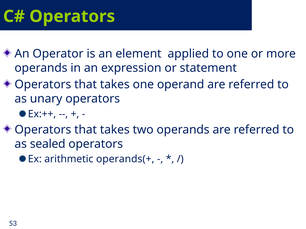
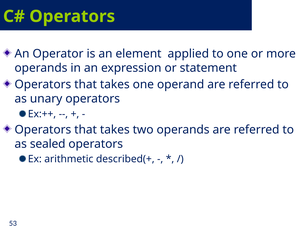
operands(+: operands(+ -> described(+ (125, 159)
